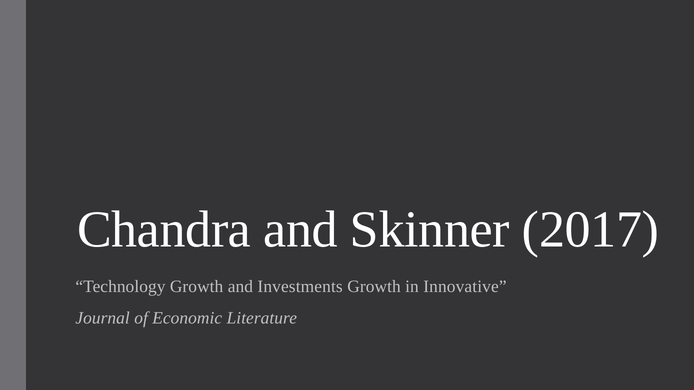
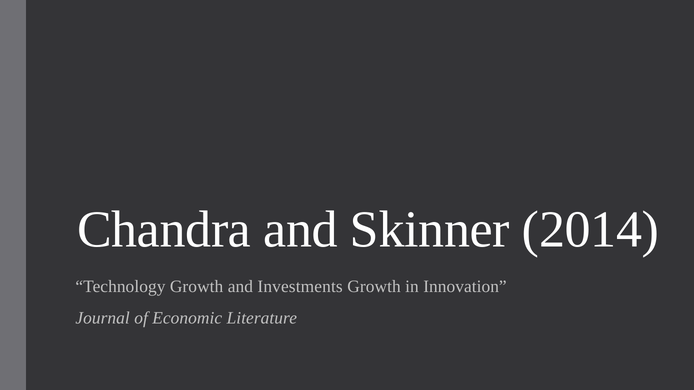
2017: 2017 -> 2014 (591, 230)
Innovative: Innovative -> Innovation (465, 287)
